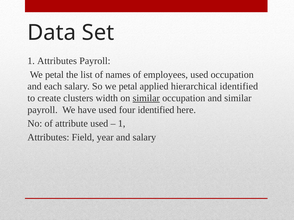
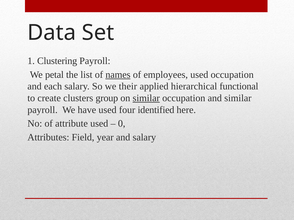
Attributes: Attributes -> Clustering (57, 61)
names underline: none -> present (118, 75)
So we petal: petal -> their (128, 87)
hierarchical identified: identified -> functional (239, 87)
width: width -> group (107, 98)
1: 1 -> 0 (122, 124)
